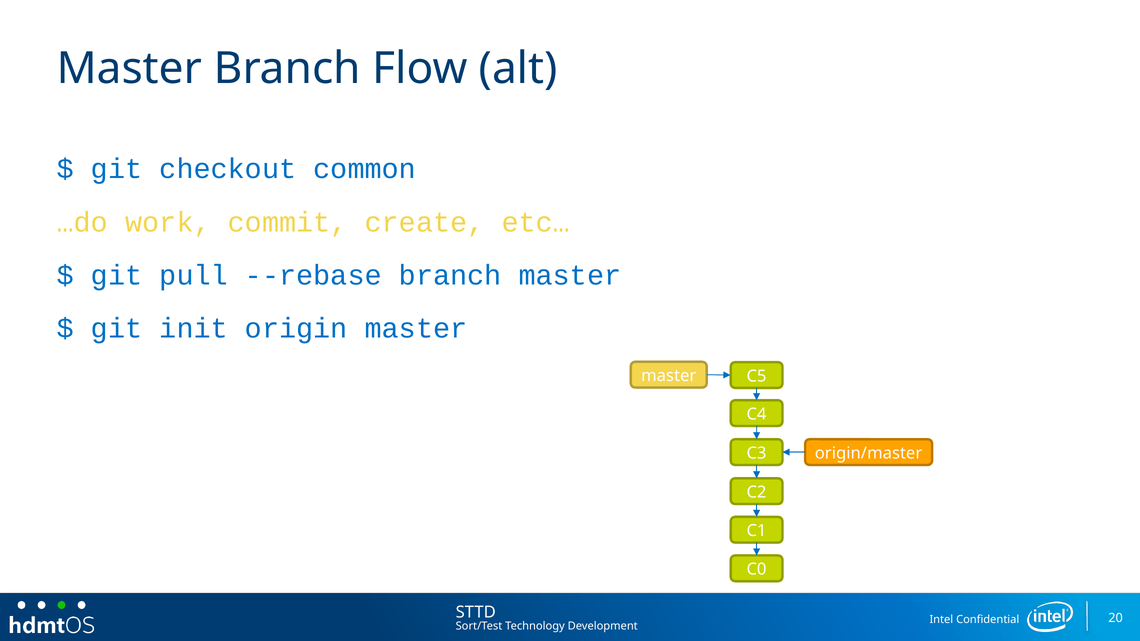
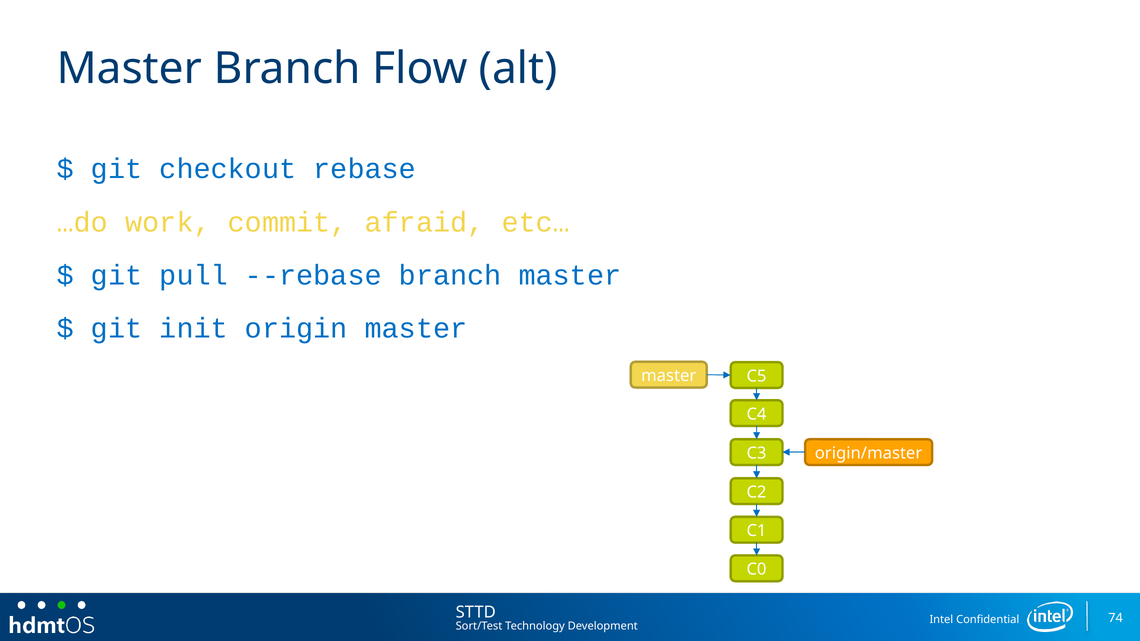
common: common -> rebase (365, 169)
create: create -> afraid (425, 222)
20: 20 -> 74 (1116, 618)
